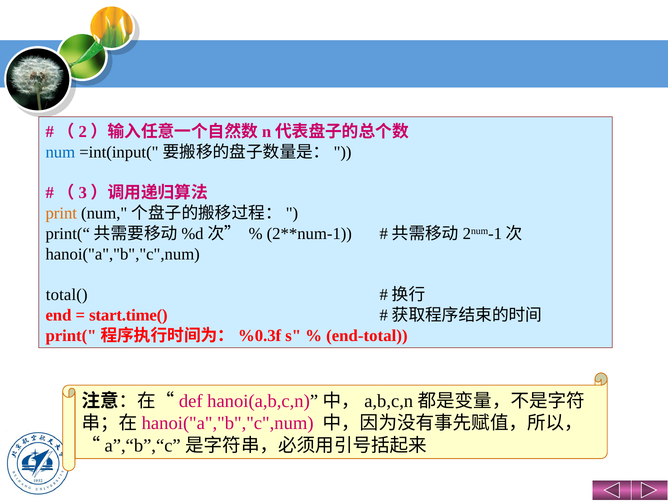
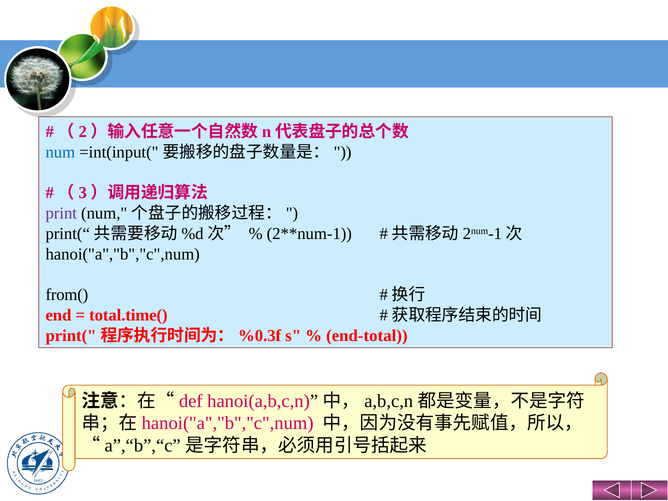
print colour: orange -> purple (61, 213)
total(: total( -> from( (67, 295)
start.time(: start.time( -> total.time( (128, 315)
